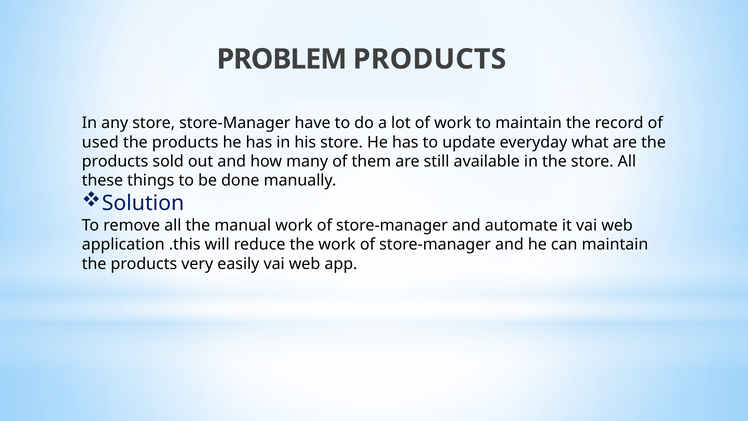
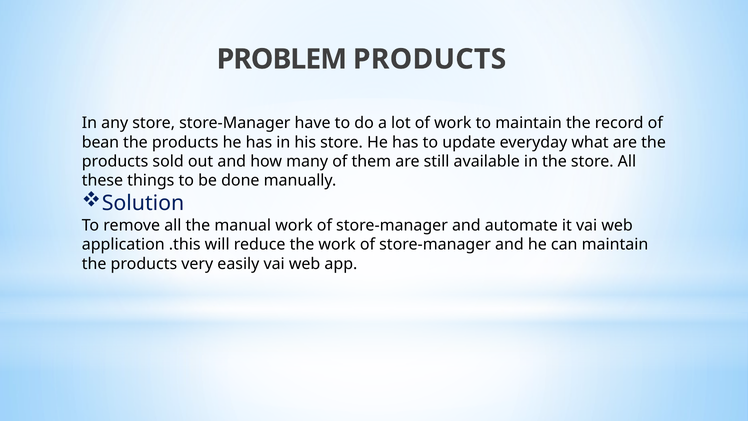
used: used -> bean (100, 142)
